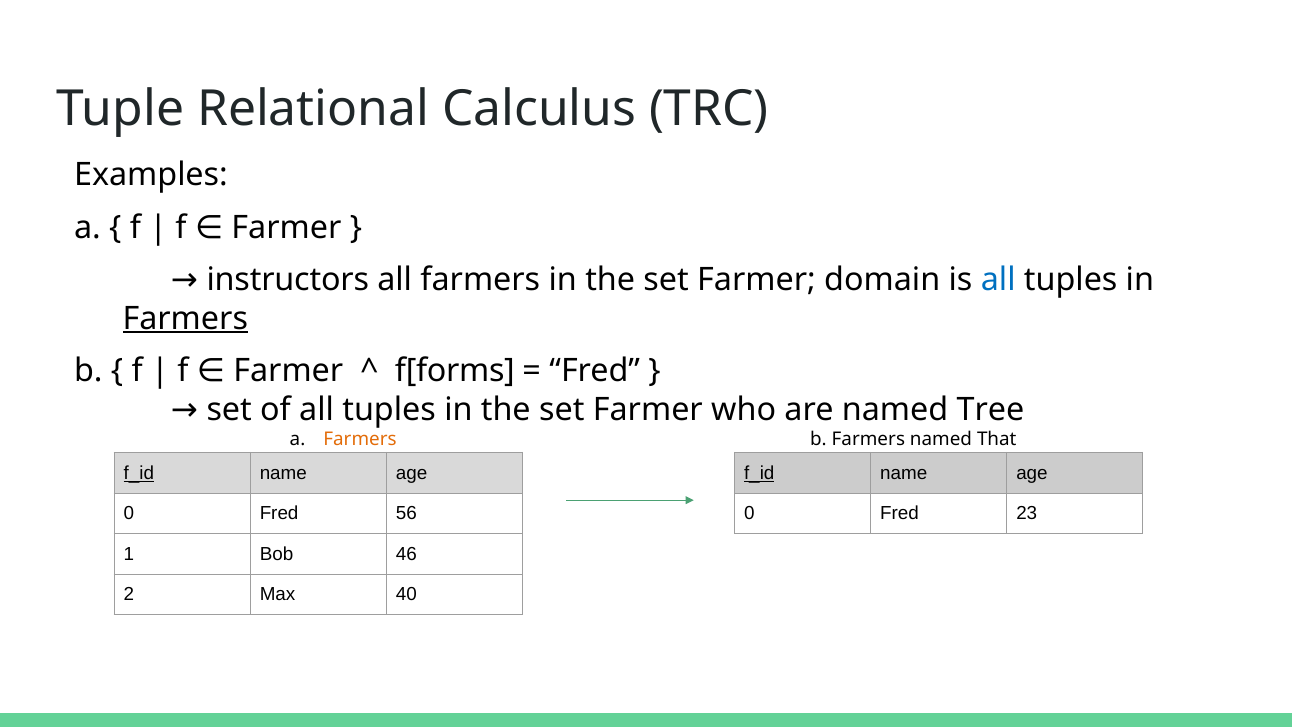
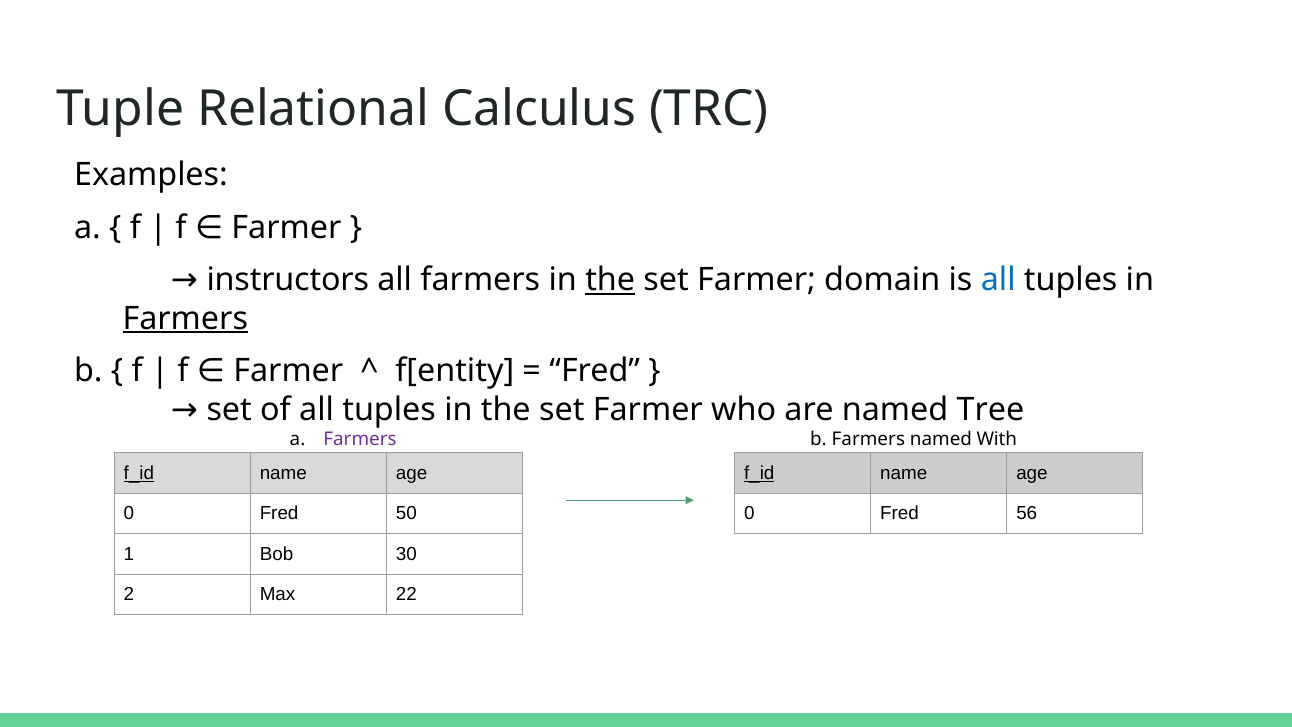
the underline: none -> present (610, 280)
f[forms: f[forms -> f[entity (455, 371)
Farmers colour: orange -> purple (360, 440)
That: That -> With (997, 440)
56: 56 -> 50 (406, 513)
23: 23 -> 56 (1027, 513)
46: 46 -> 30 (406, 554)
40: 40 -> 22 (406, 594)
